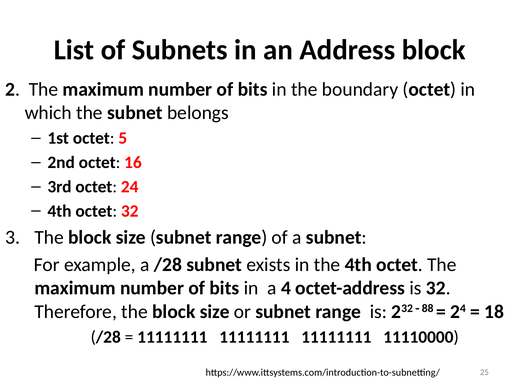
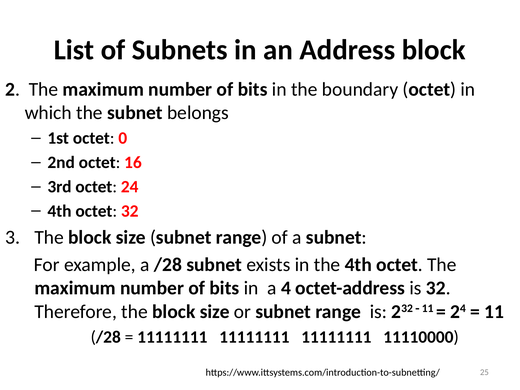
5: 5 -> 0 (123, 138)
88: 88 -> 11 (428, 308)
18: 18 -> 11 (494, 312)
